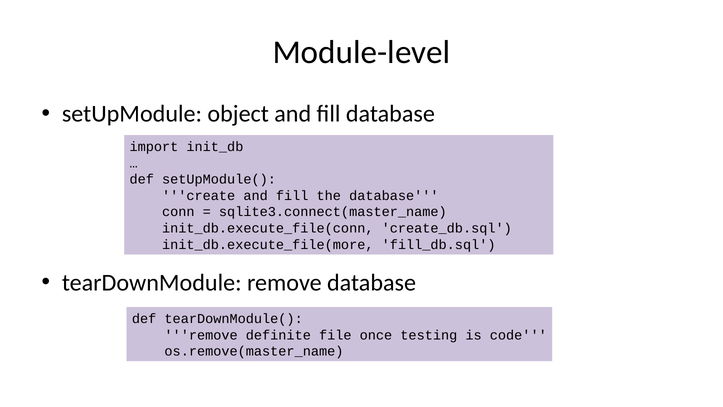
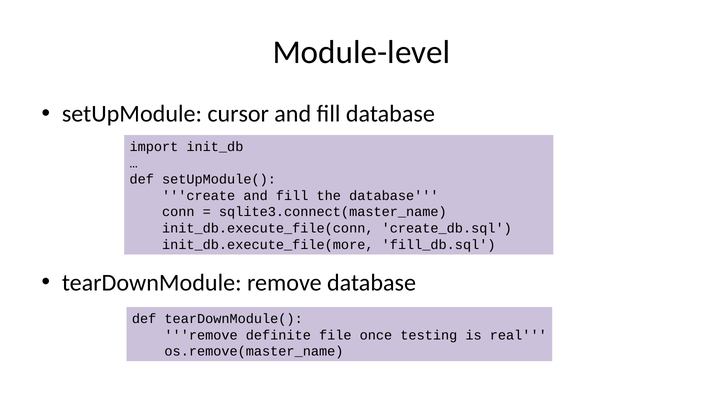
object: object -> cursor (238, 114)
code: code -> real (518, 335)
